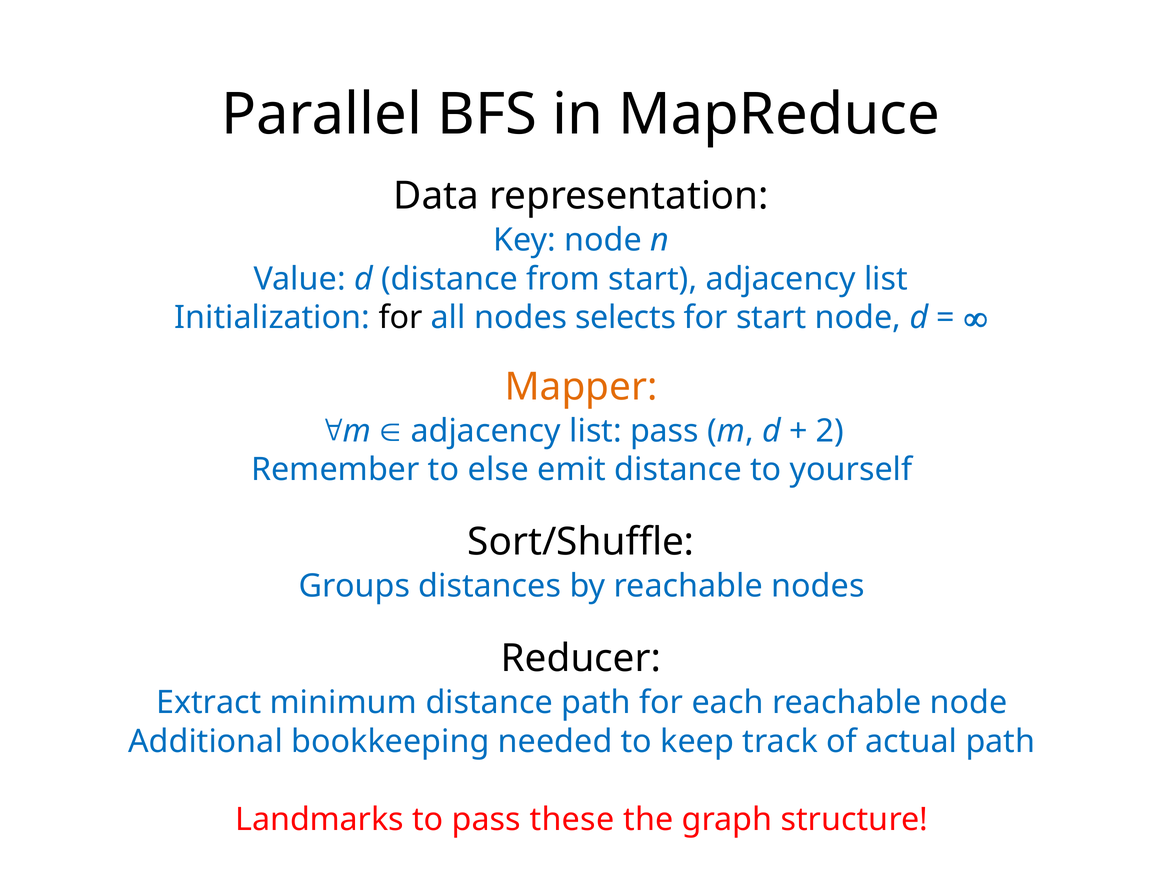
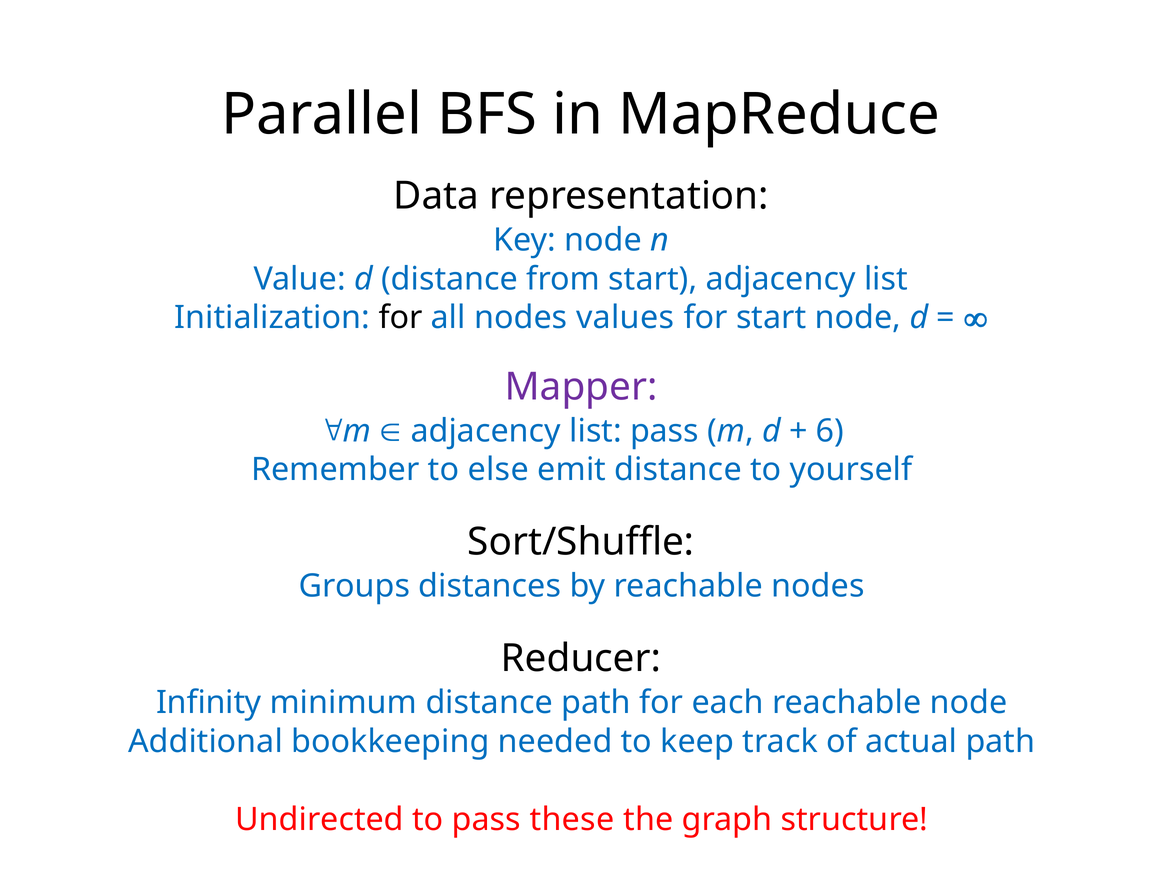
selects: selects -> values (625, 317)
Mapper colour: orange -> purple (581, 387)
2: 2 -> 6 (830, 431)
Extract: Extract -> Infinity (209, 702)
Landmarks: Landmarks -> Undirected (320, 819)
